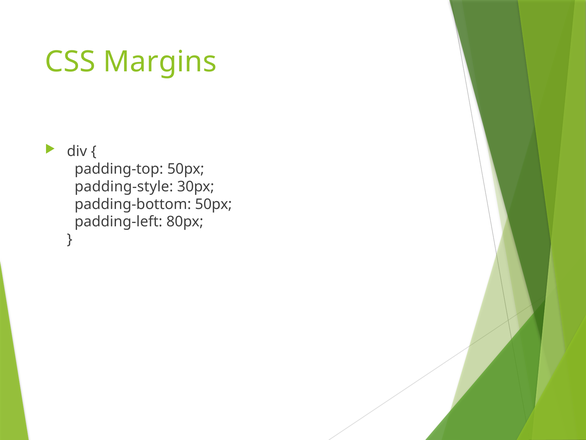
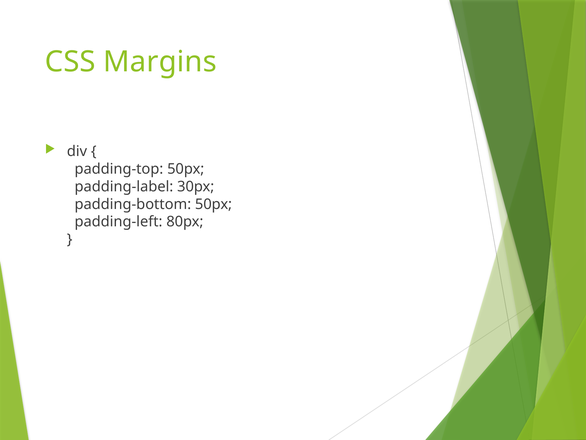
padding-style: padding-style -> padding-label (124, 186)
